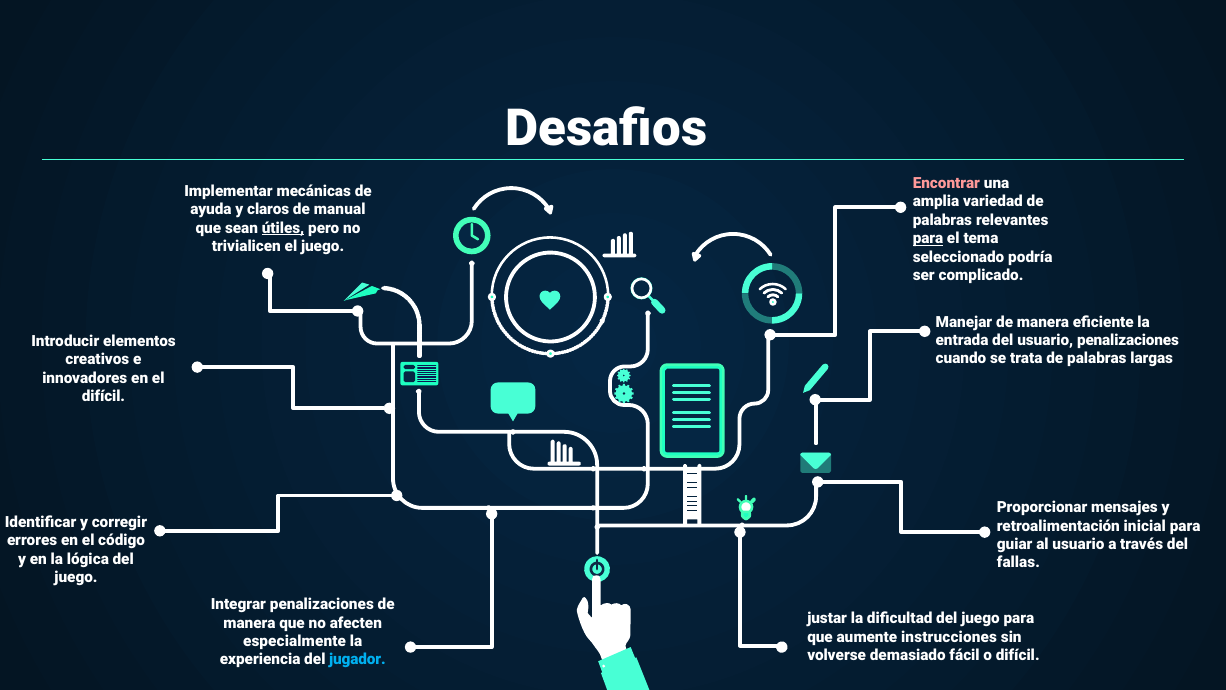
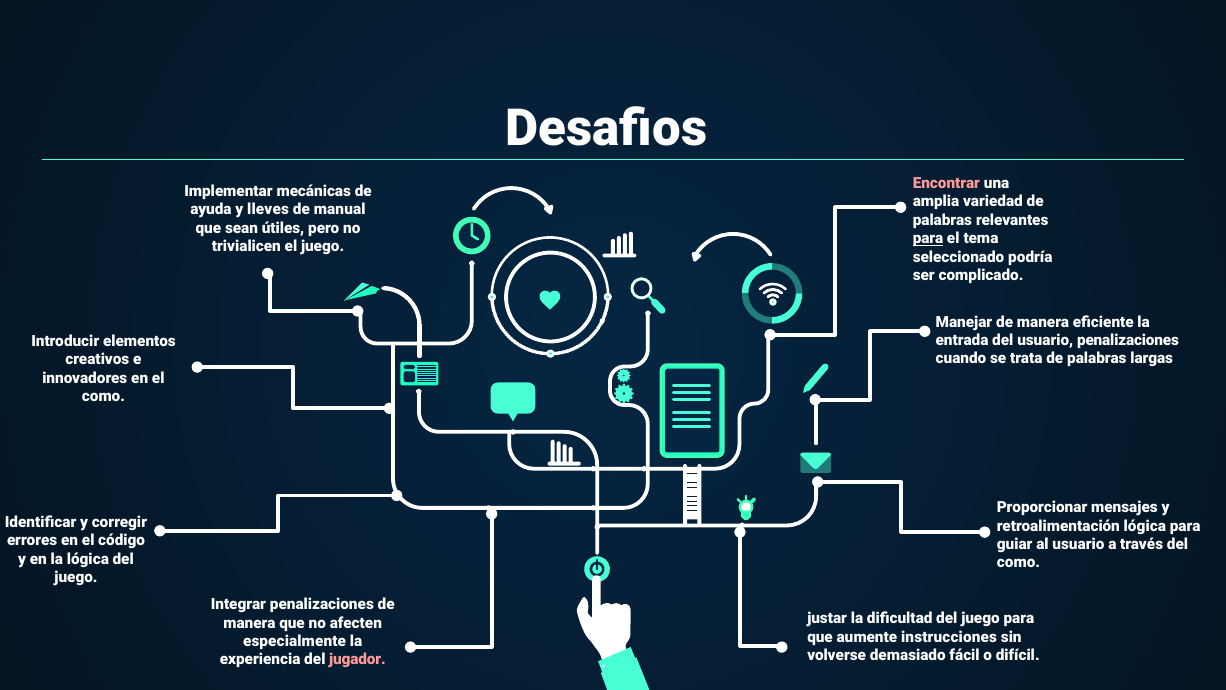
claros: claros -> lleves (268, 210)
útiles underline: present -> none (283, 228)
difícil: difícil -> como (103, 396)
retroalimentación inicial: inicial -> lógica (1145, 526)
fallas: fallas -> como (1018, 563)
jugador colour: light blue -> pink (357, 660)
